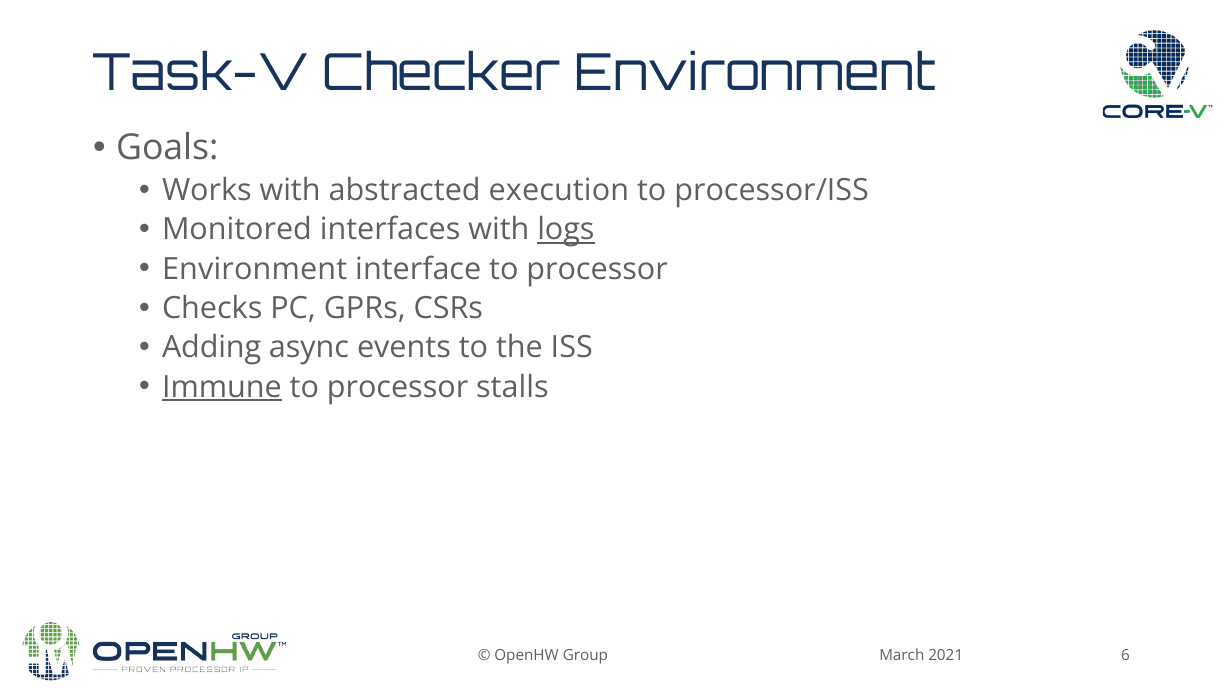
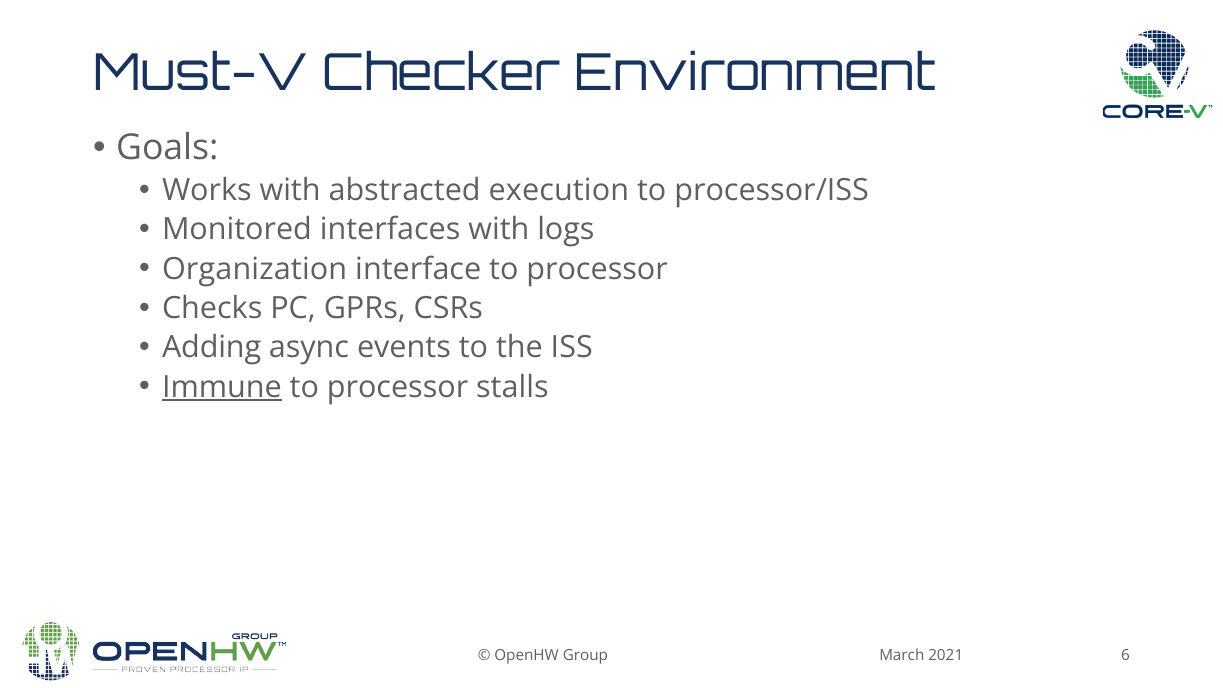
Task-V: Task-V -> Must-V (201, 73)
logs underline: present -> none (566, 230)
Environment: Environment -> Organization (255, 269)
